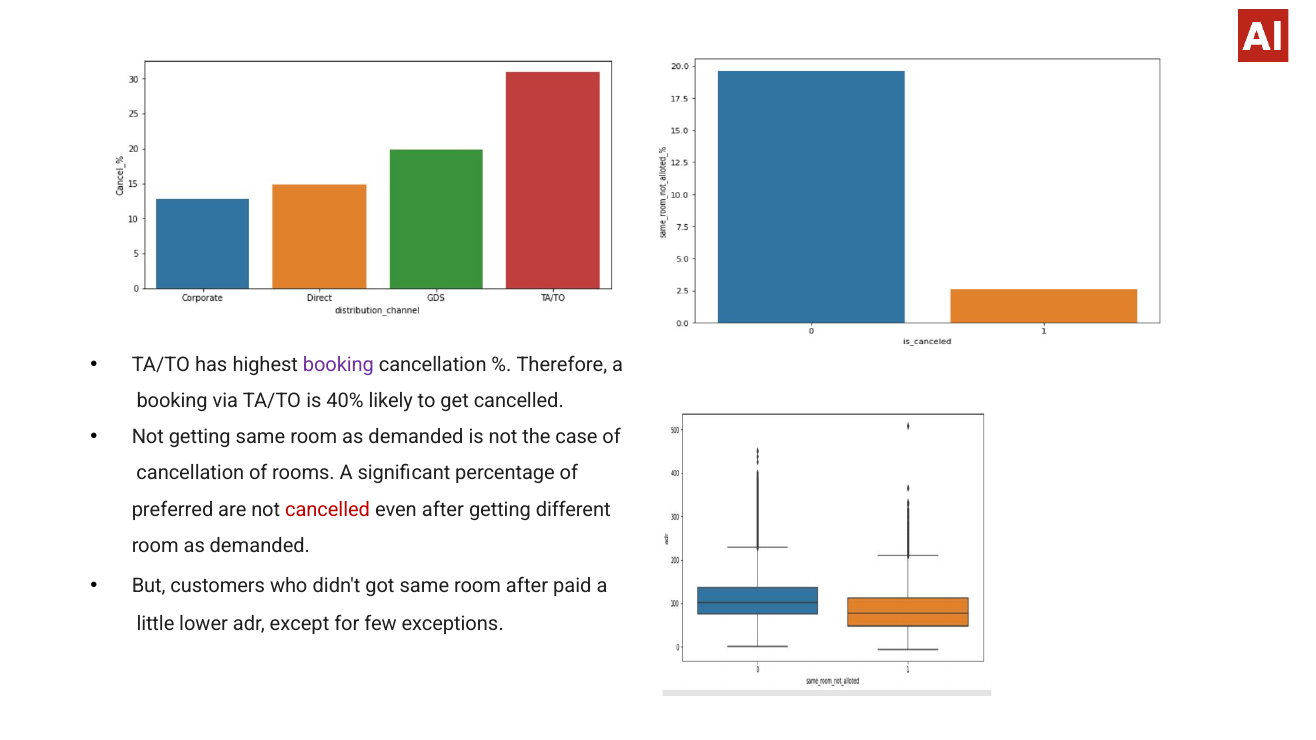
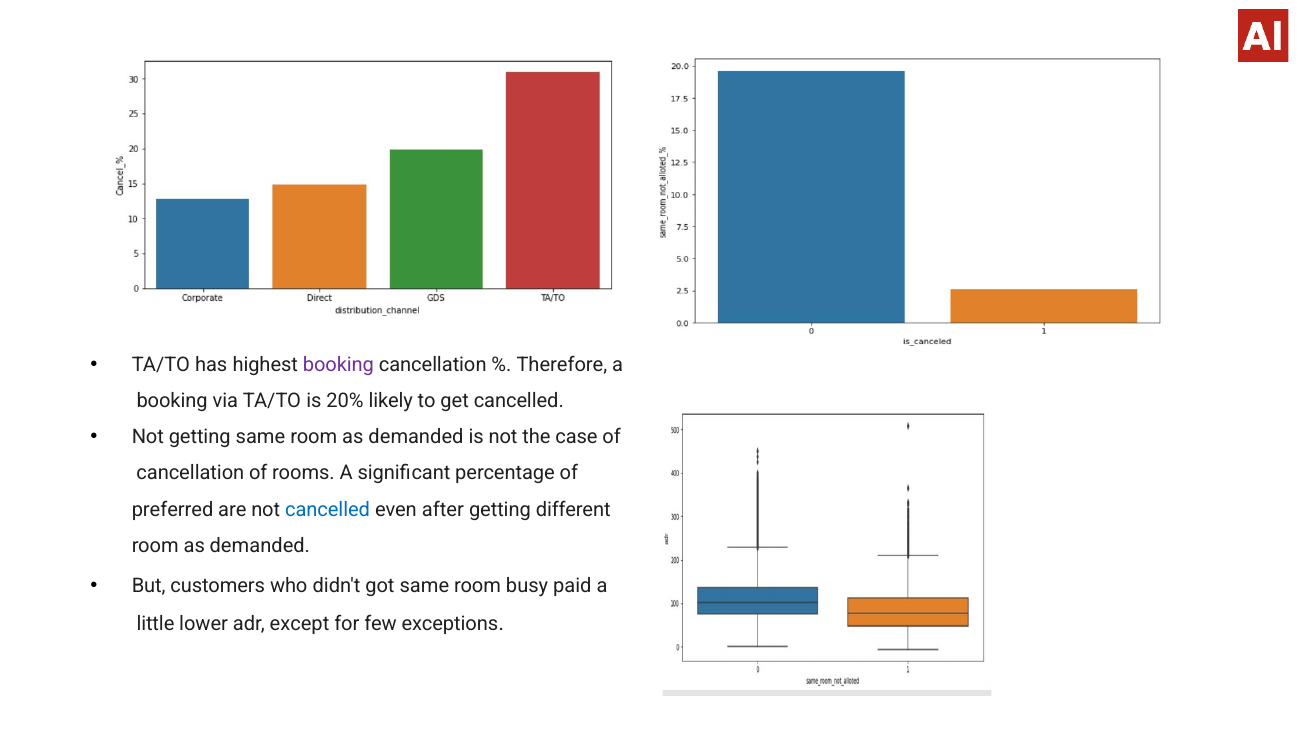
40%: 40% -> 20% (345, 401)
cancelled colour: red -> blue (328, 510)
room after: after -> busy (527, 586)
